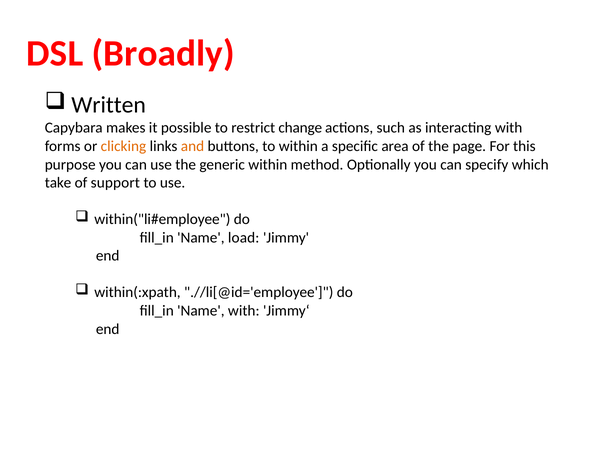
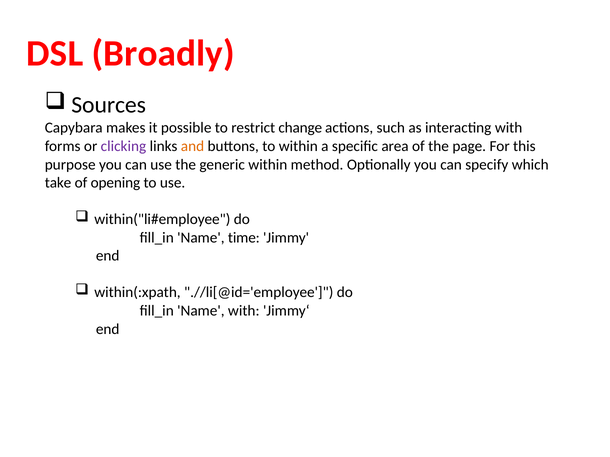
Written: Written -> Sources (109, 105)
clicking colour: orange -> purple (123, 146)
support: support -> opening (115, 183)
load: load -> time (244, 238)
